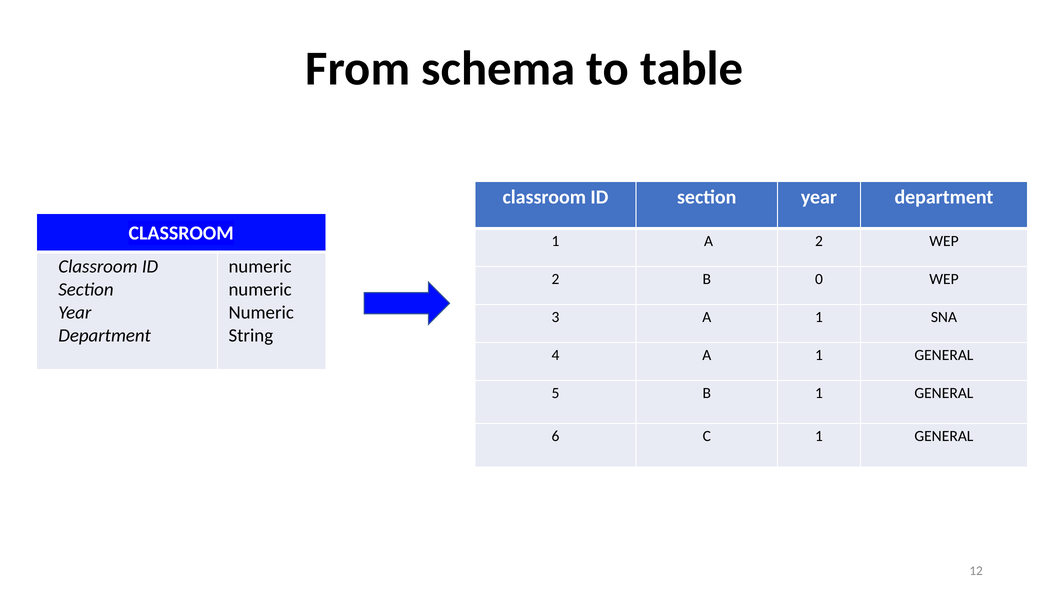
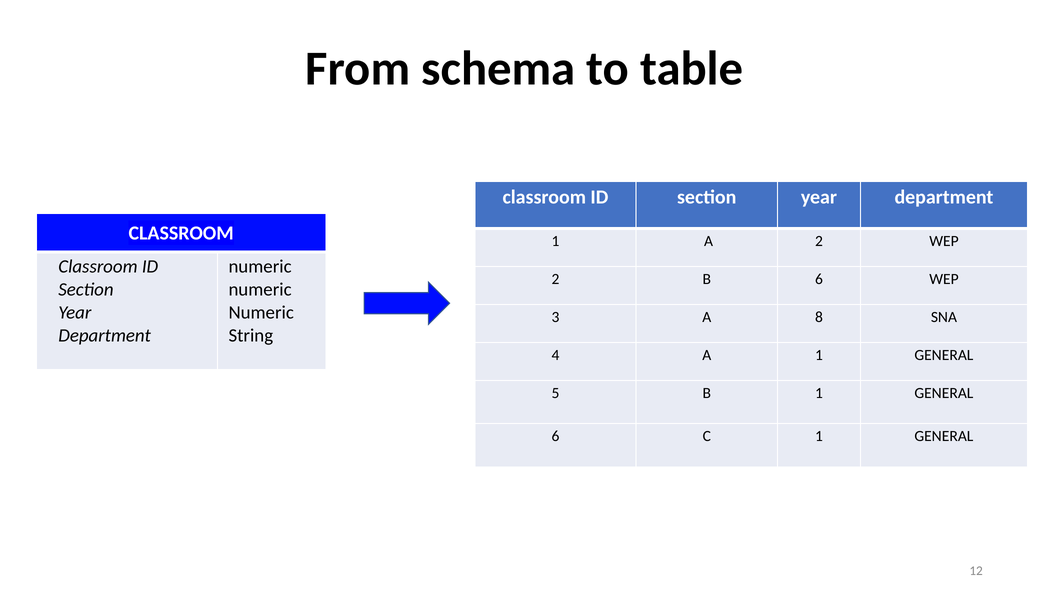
B 0: 0 -> 6 (819, 279)
3 A 1: 1 -> 8 (819, 317)
